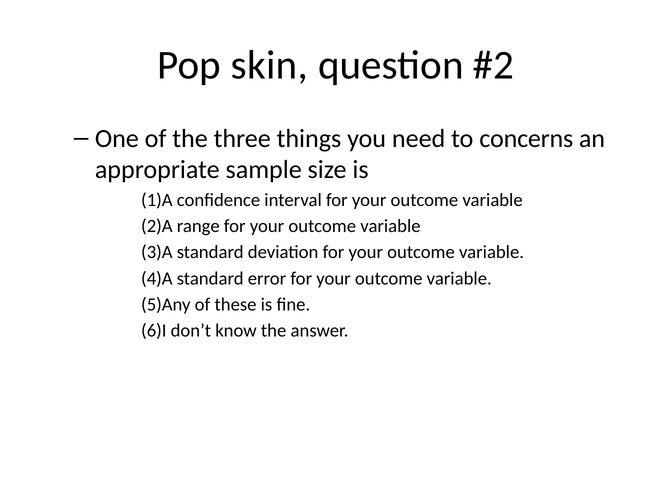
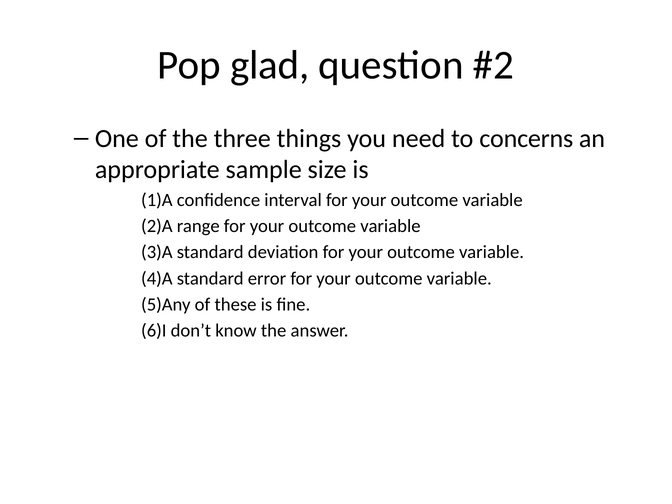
skin: skin -> glad (270, 65)
